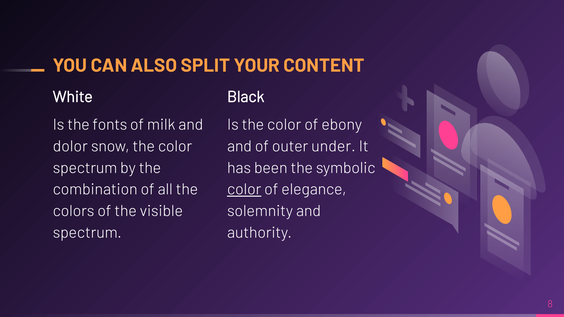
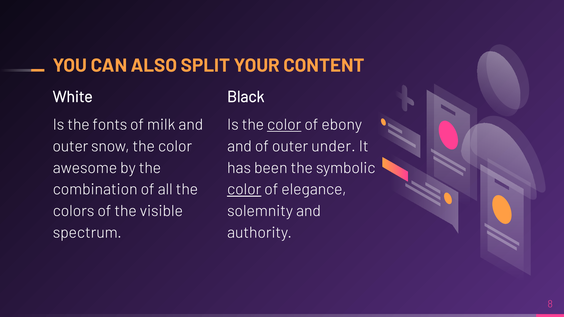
color underline: none -> present (284, 125)
dolor: dolor -> outer (70, 146)
spectrum: spectrum -> awesome (85, 168)
